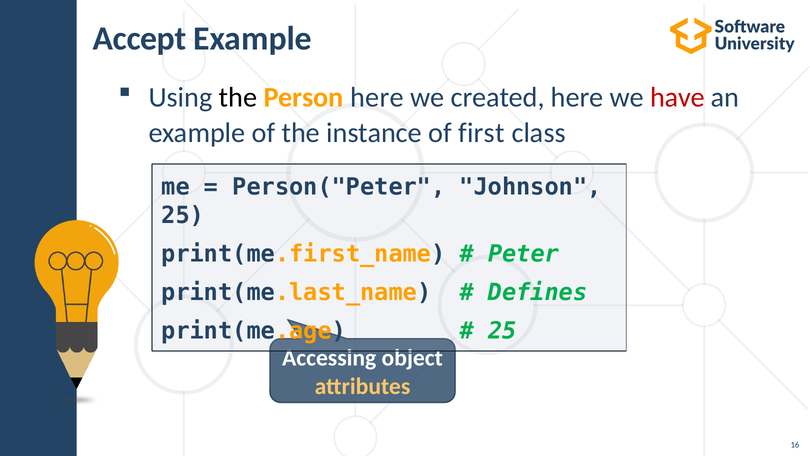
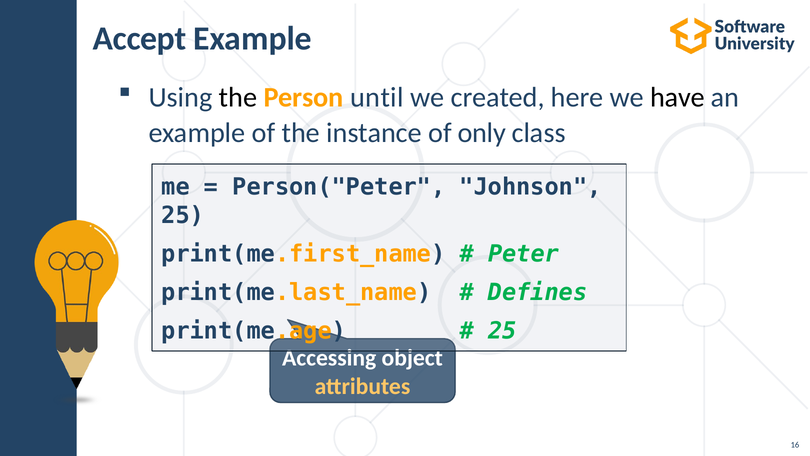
Person here: here -> until (377, 97)
have colour: red -> black (677, 97)
first: first -> only (482, 133)
